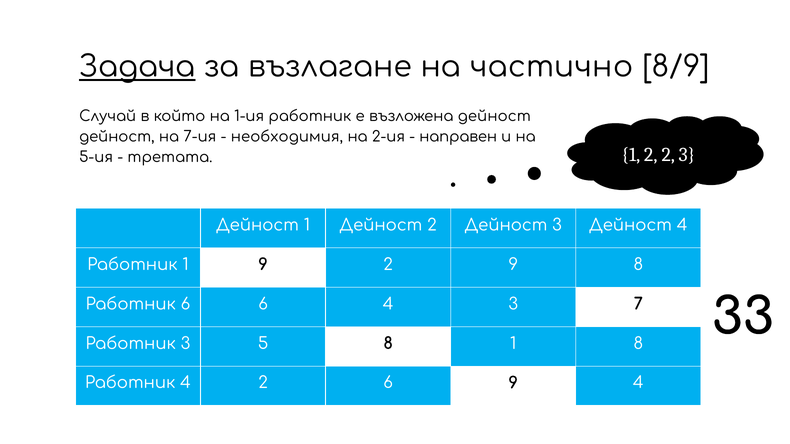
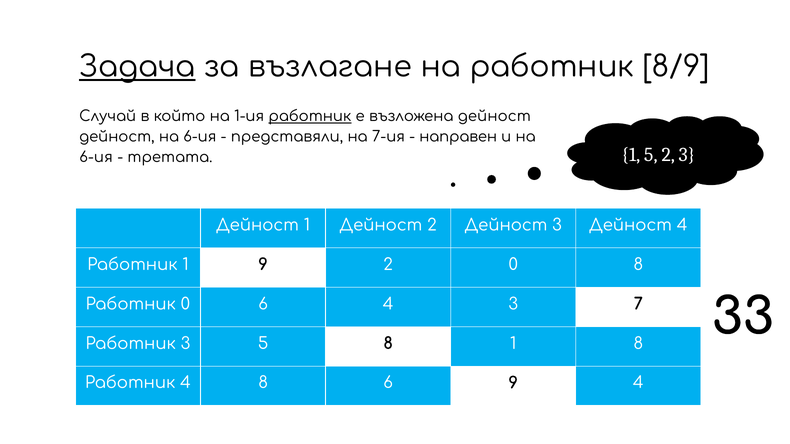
на частично: частично -> работник (552, 67)
работник underline: none -> present (310, 117)
дейност на 7-ия: 7-ия -> 6-ия (200, 137)
необходимия: необходимия -> представяли (287, 137)
2-ия: 2-ия -> 7-ия (388, 137)
5-ия: 5-ия -> 6-ия (96, 158)
1 2: 2 -> 5 (651, 155)
2 9: 9 -> 0 (513, 265)
Работник 6: 6 -> 0 (185, 304)
4 2: 2 -> 8 (263, 383)
